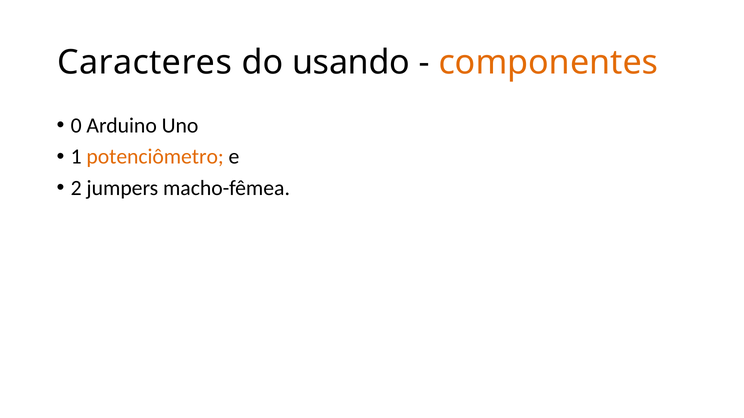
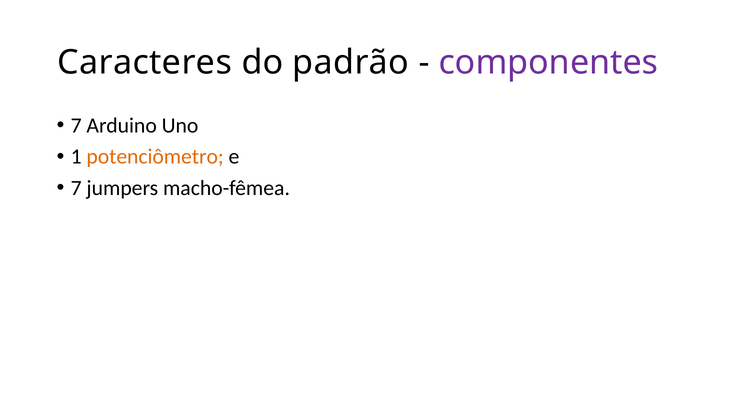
usando: usando -> padrão (351, 62)
componentes colour: orange -> purple (548, 62)
0: 0 -> 7 (76, 126)
2: 2 -> 7 (76, 188)
